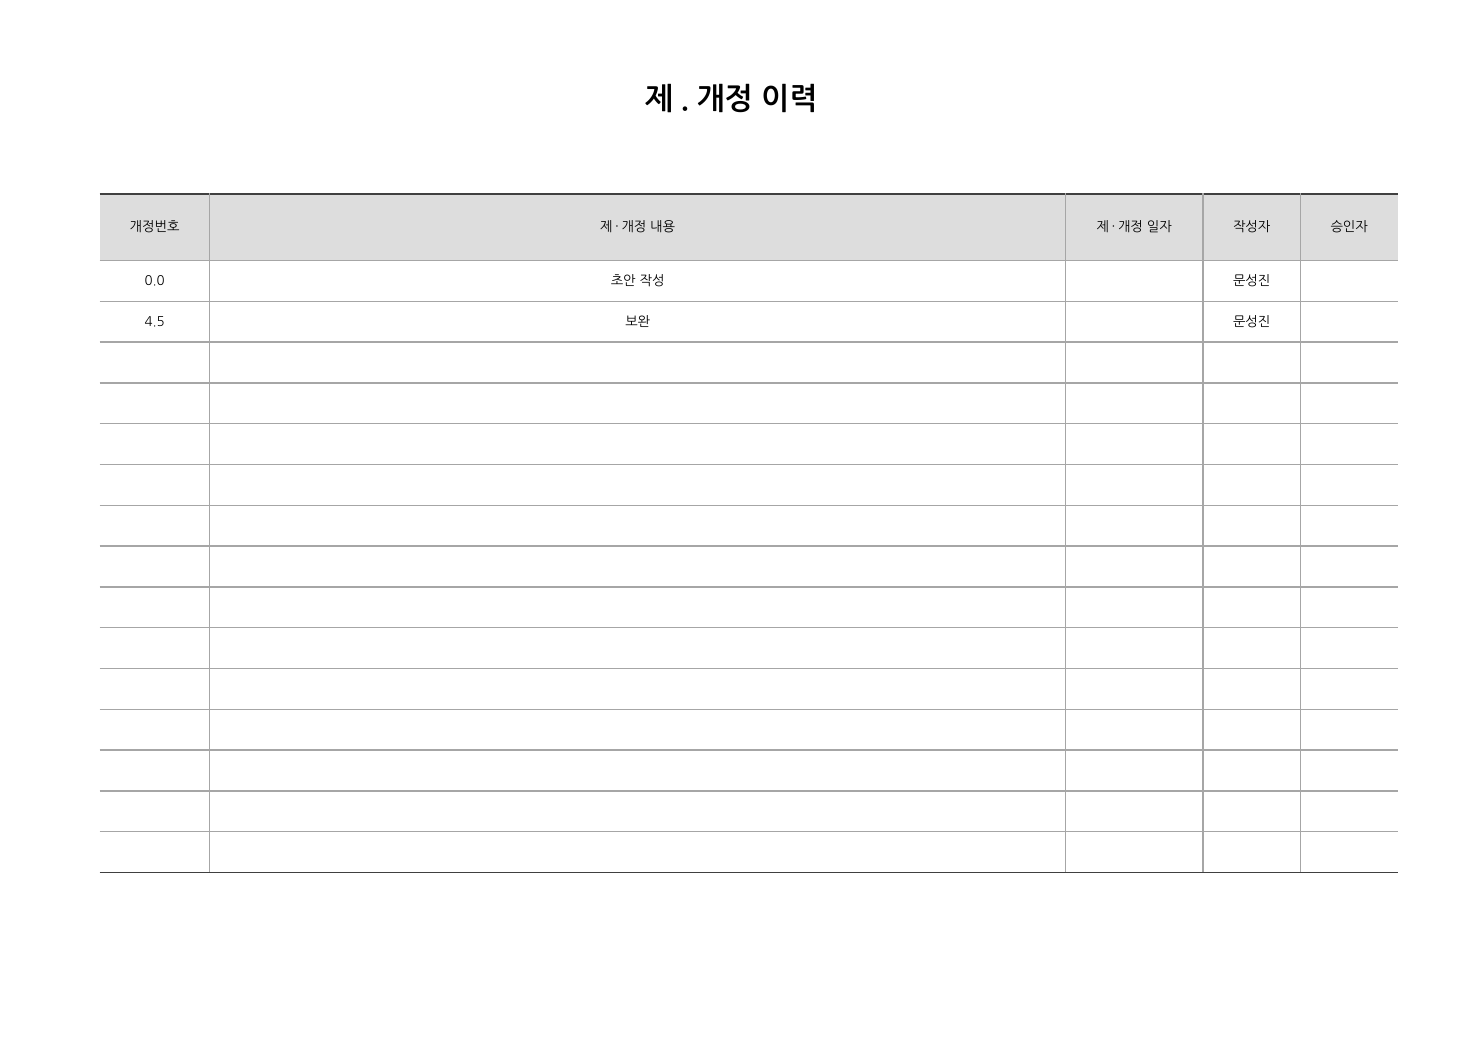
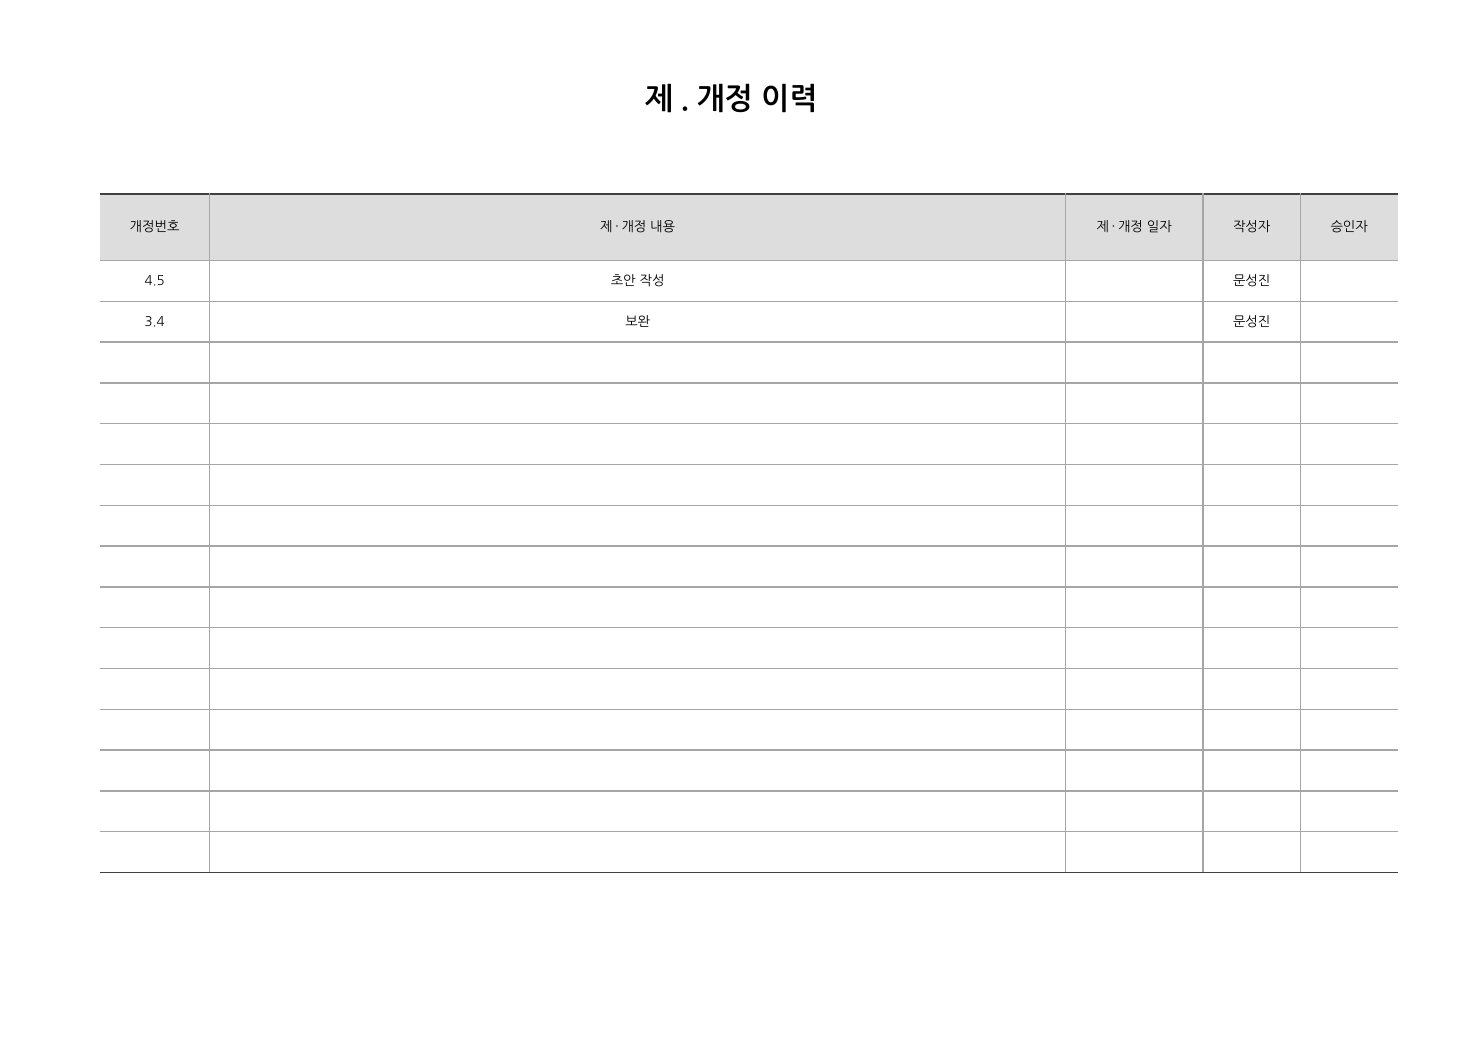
0.0: 0.0 -> 4.5 (155, 281)
4.5: 4.5 -> 3.4 (155, 322)
